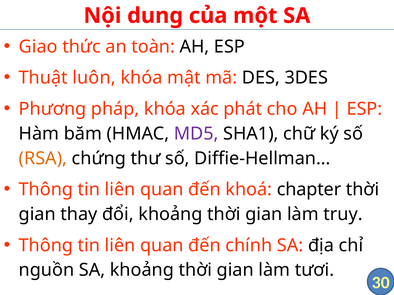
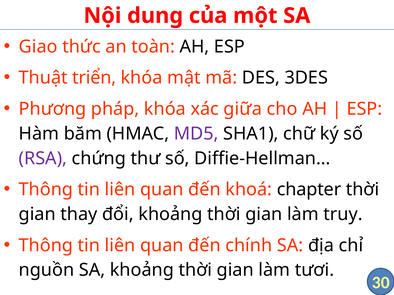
luôn: luôn -> triển (94, 78)
phát: phát -> giữa (243, 109)
RSA colour: orange -> purple (43, 159)
